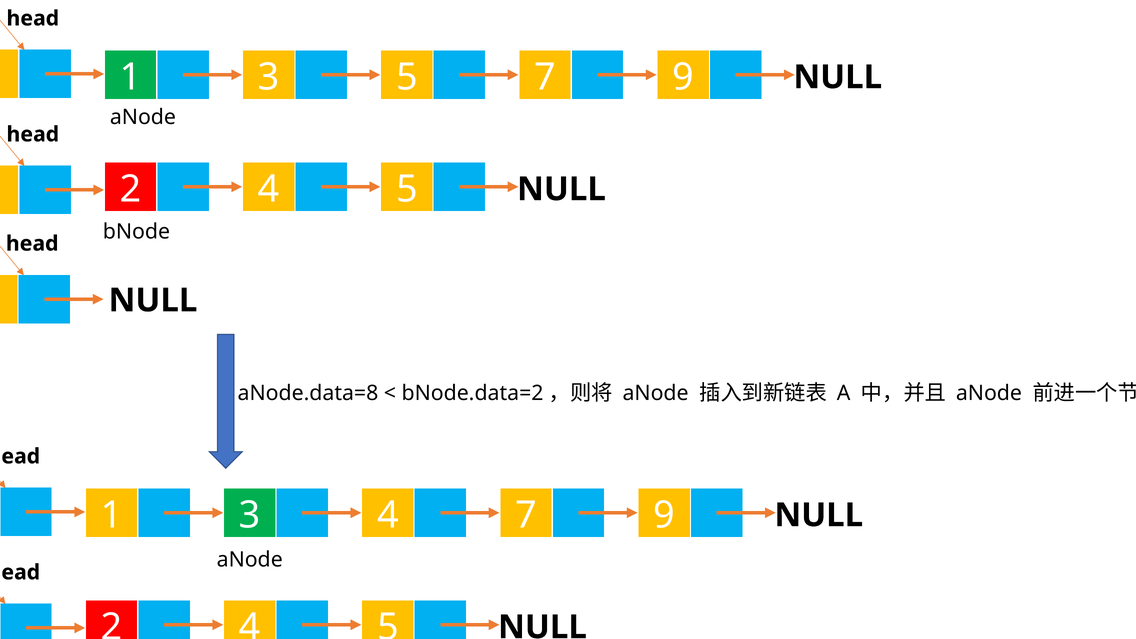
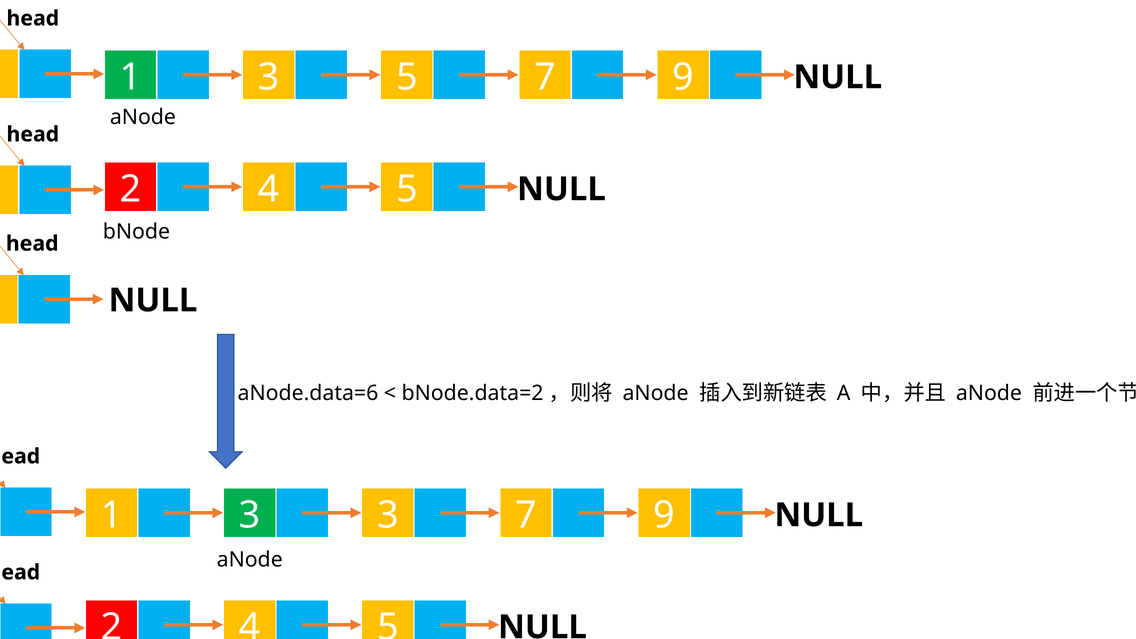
aNode.data=8: aNode.data=8 -> aNode.data=6 (308, 393)
3 4: 4 -> 3 (388, 515)
